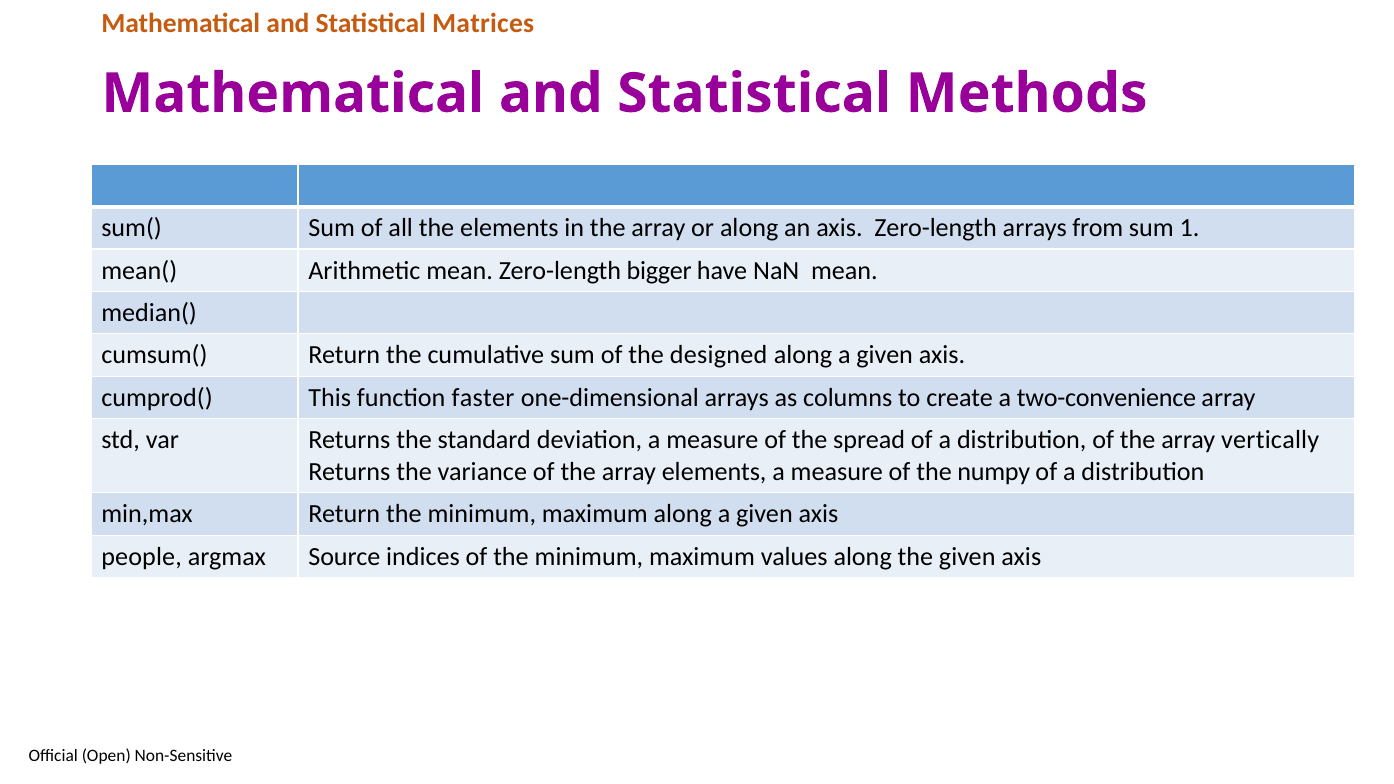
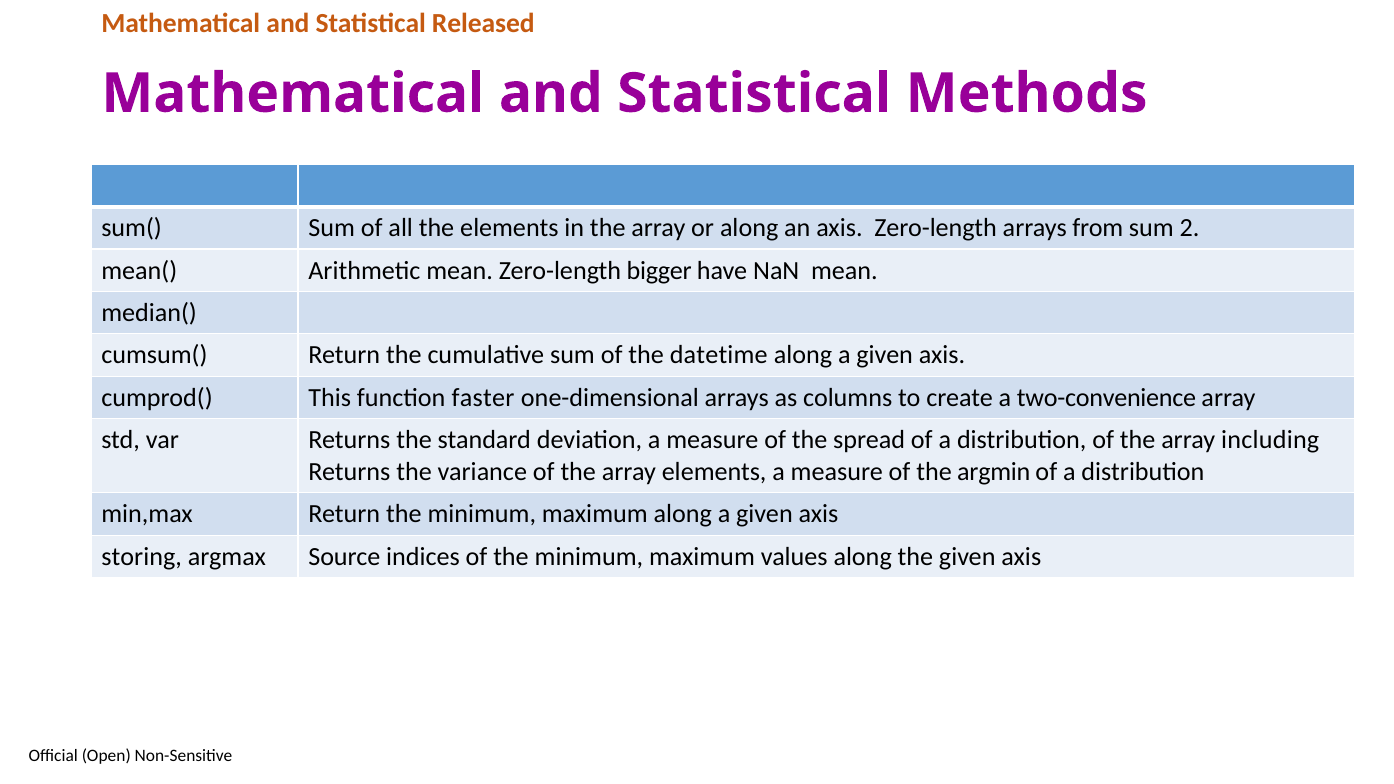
Matrices: Matrices -> Released (483, 24)
1: 1 -> 2 (1189, 228)
designed: designed -> datetime (719, 355)
vertically: vertically -> including (1270, 440)
numpy: numpy -> argmin (994, 472)
people: people -> storing (142, 557)
